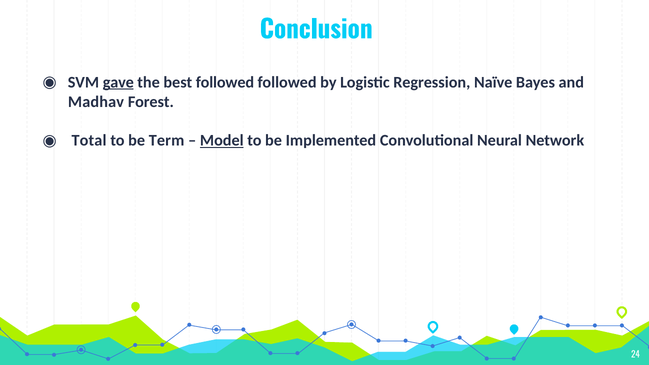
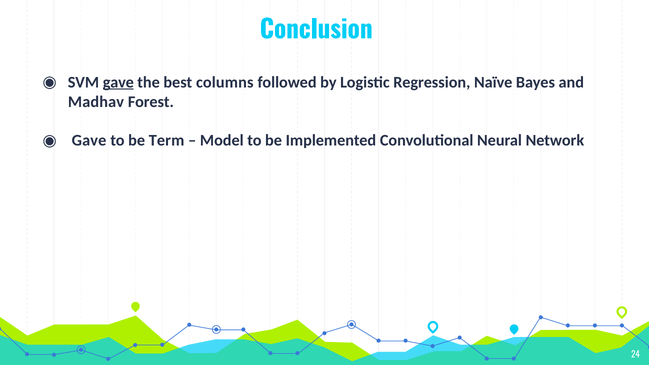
best followed: followed -> columns (225, 82)
Total: Total -> Gave (89, 141)
Model underline: present -> none (222, 141)
